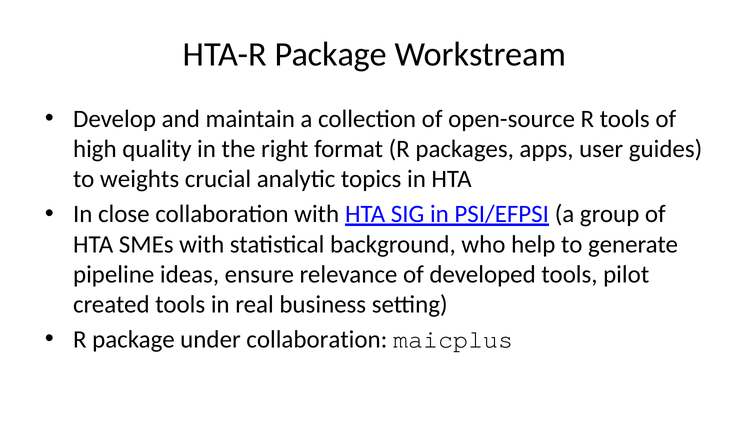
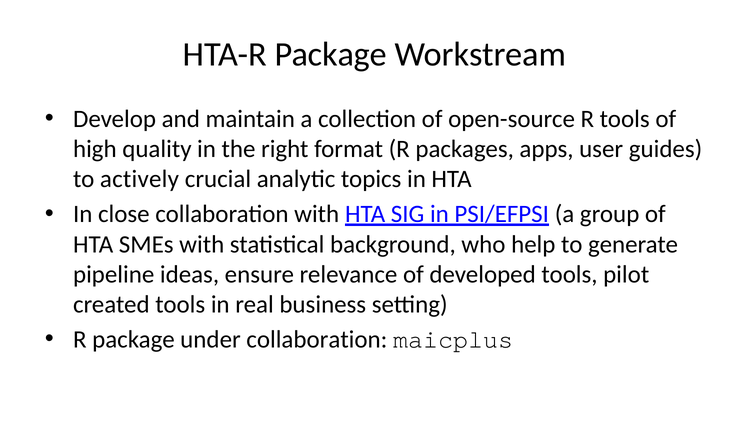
weights: weights -> actively (139, 179)
